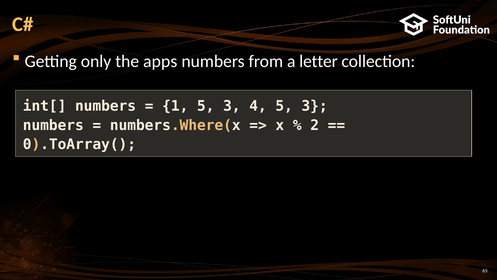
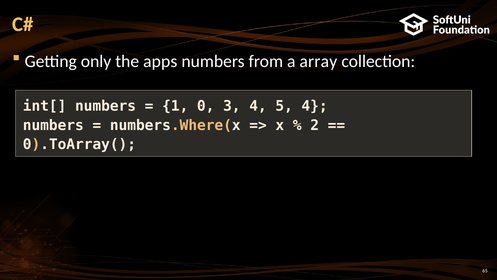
letter: letter -> array (318, 61)
1 5: 5 -> 0 (206, 106)
4 5 3: 3 -> 4 (315, 106)
